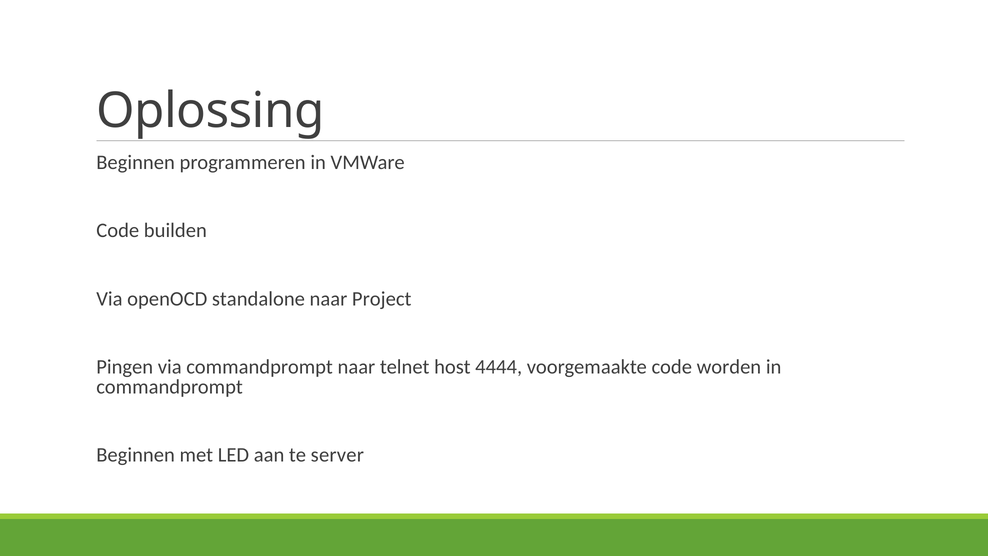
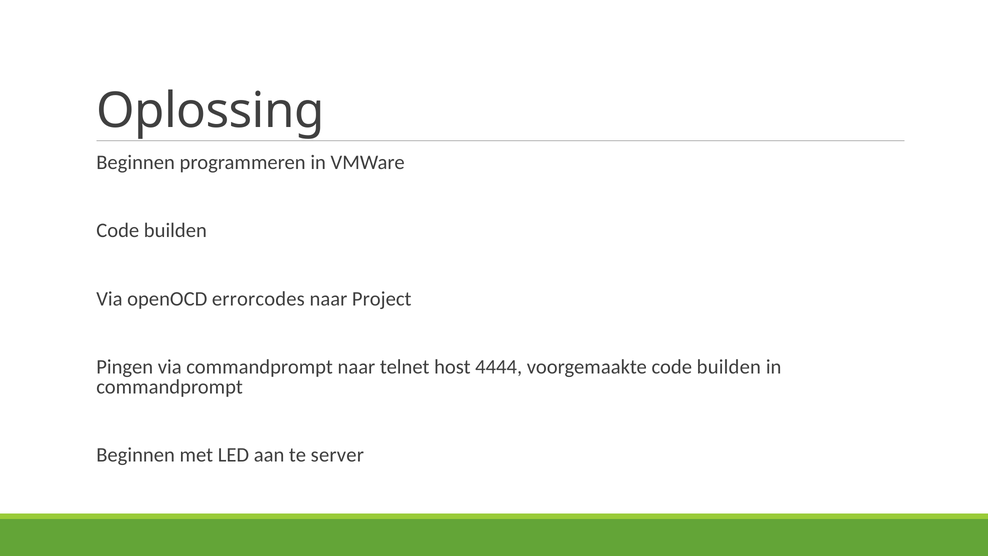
standalone: standalone -> errorcodes (258, 299)
voorgemaakte code worden: worden -> builden (729, 367)
